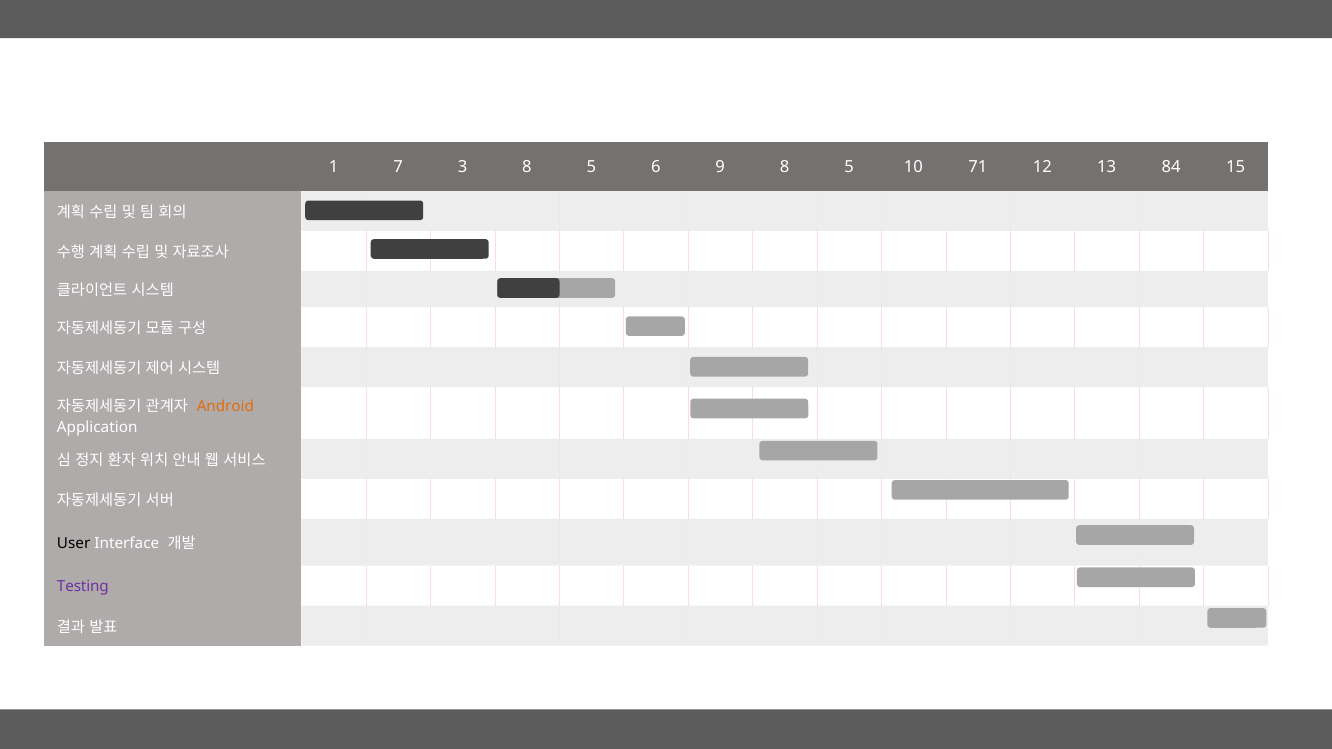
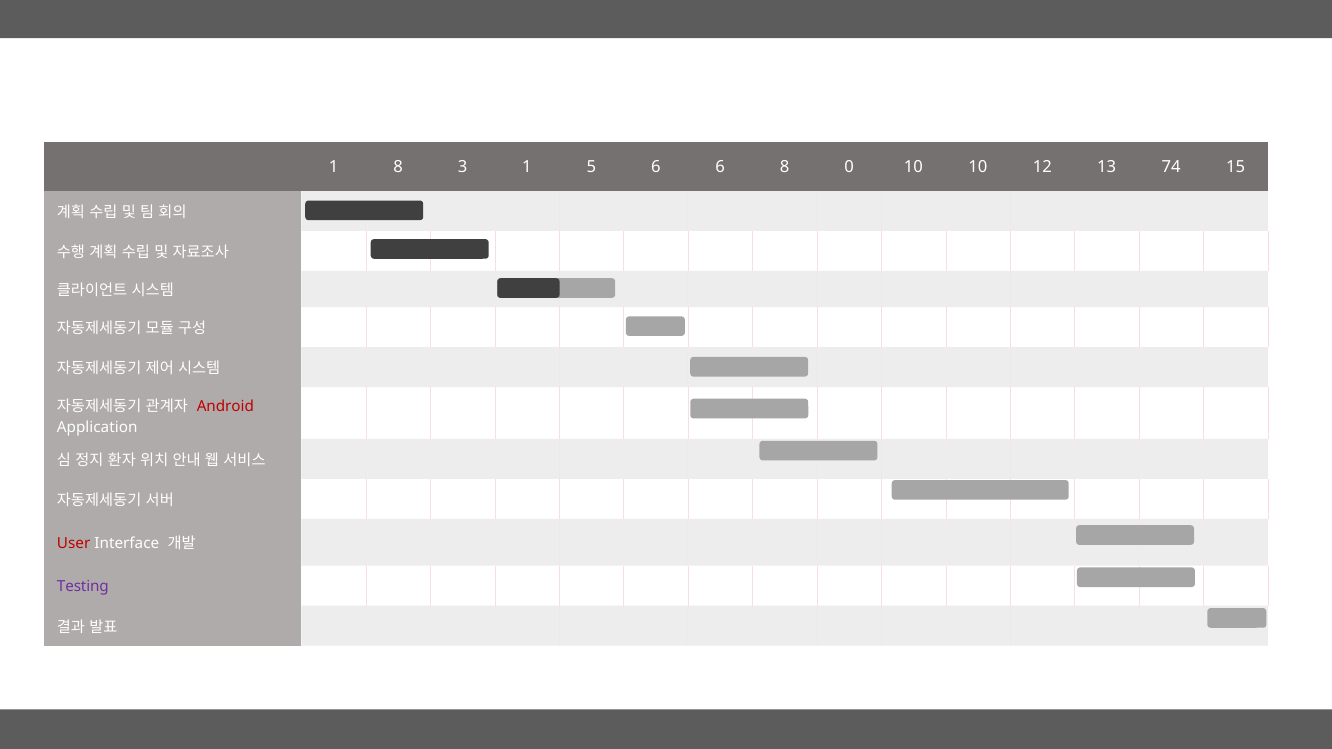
1 7: 7 -> 8 (398, 168)
3 8: 8 -> 1 (527, 168)
6 9: 9 -> 6 (720, 168)
5: 5 -> 0 (849, 168)
10 71: 71 -> 10 (978, 168)
84: 84 -> 74 (1171, 168)
Android colour: orange -> red (225, 407)
User colour: black -> red (74, 544)
